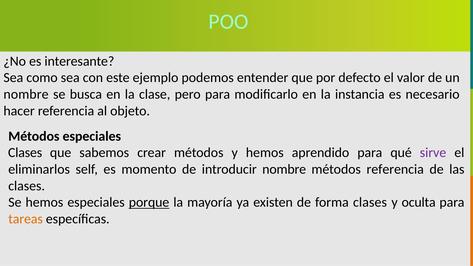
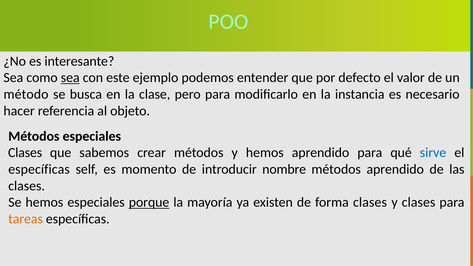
sea underline: none -> present (70, 78)
nombre: nombre -> método (26, 94)
sirve colour: purple -> blue (433, 153)
eliminarlos: eliminarlos -> específicas (39, 169)
métodos referencia: referencia -> aprendido (395, 169)
y oculta: oculta -> clases (419, 202)
